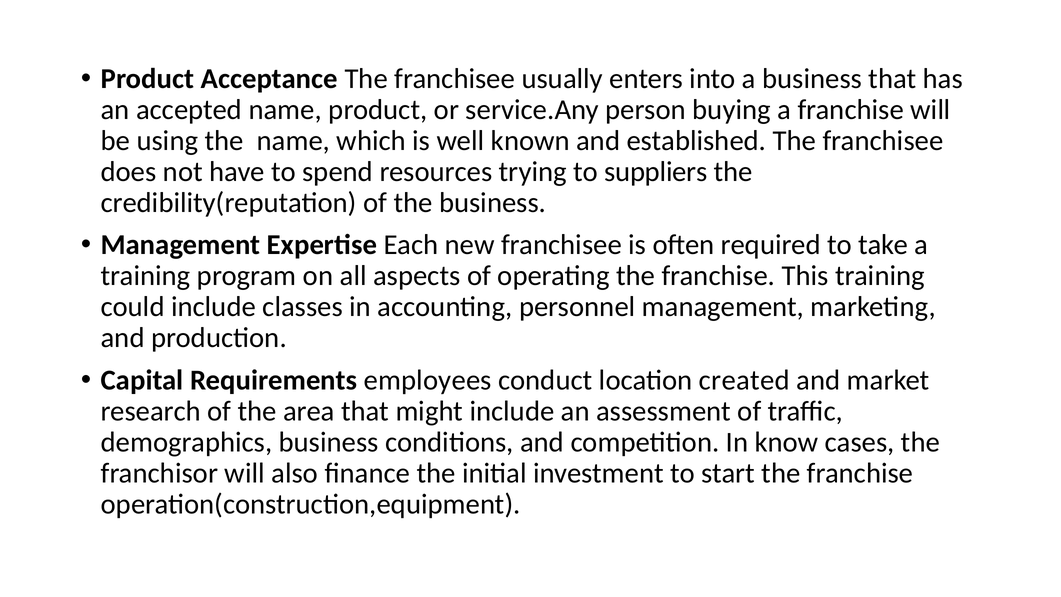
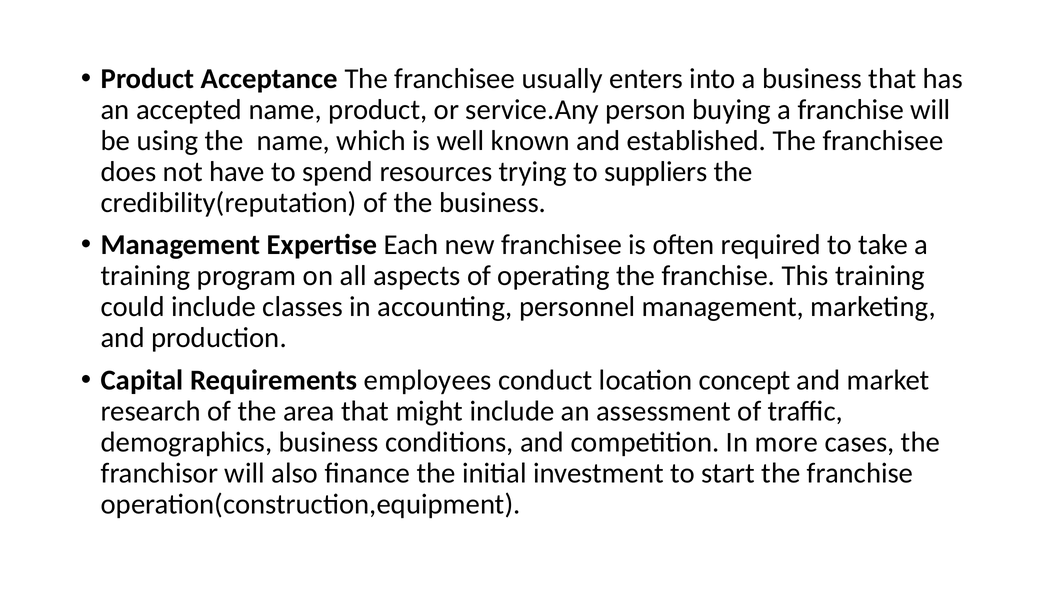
created: created -> concept (745, 380)
know: know -> more (786, 442)
